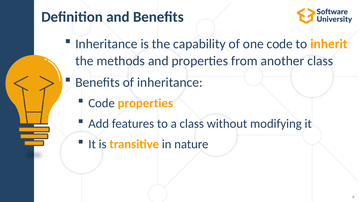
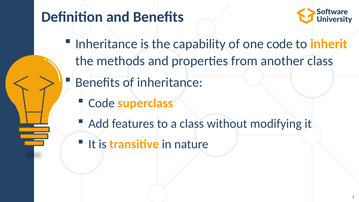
Code properties: properties -> superclass (145, 103)
